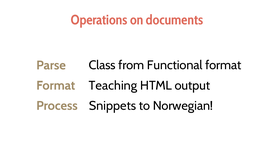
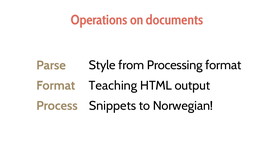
Class: Class -> Style (102, 65)
Functional: Functional -> Processing (175, 65)
